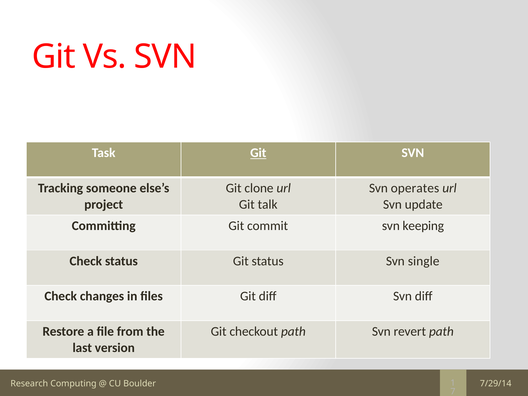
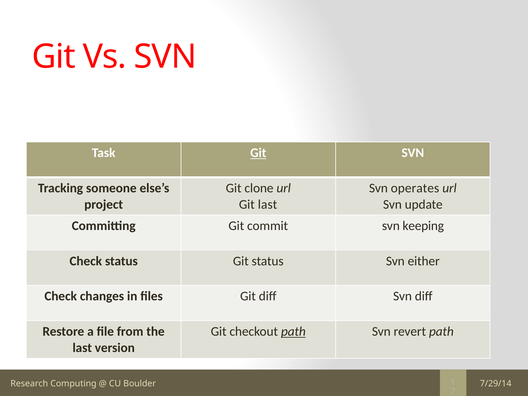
Git talk: talk -> last (268, 204)
single: single -> either (424, 261)
path underline: none -> present (293, 332)
